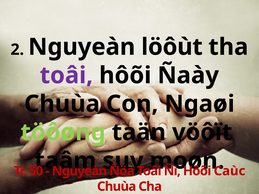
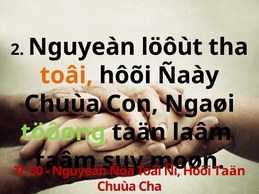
toâi colour: purple -> orange (66, 76)
vöôït: vöôït -> laâm (202, 133)
Caùc: Caùc -> Taän (230, 171)
